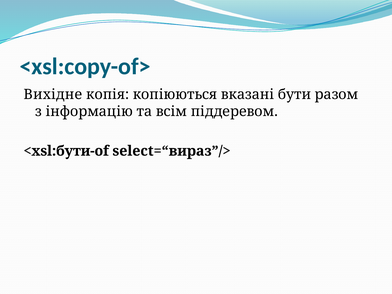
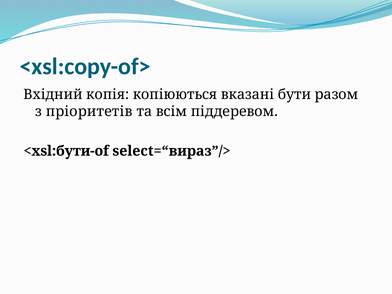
Вихідне: Вихідне -> Вхідний (53, 94)
інформацію: інформацію -> пріоритетів (89, 111)
